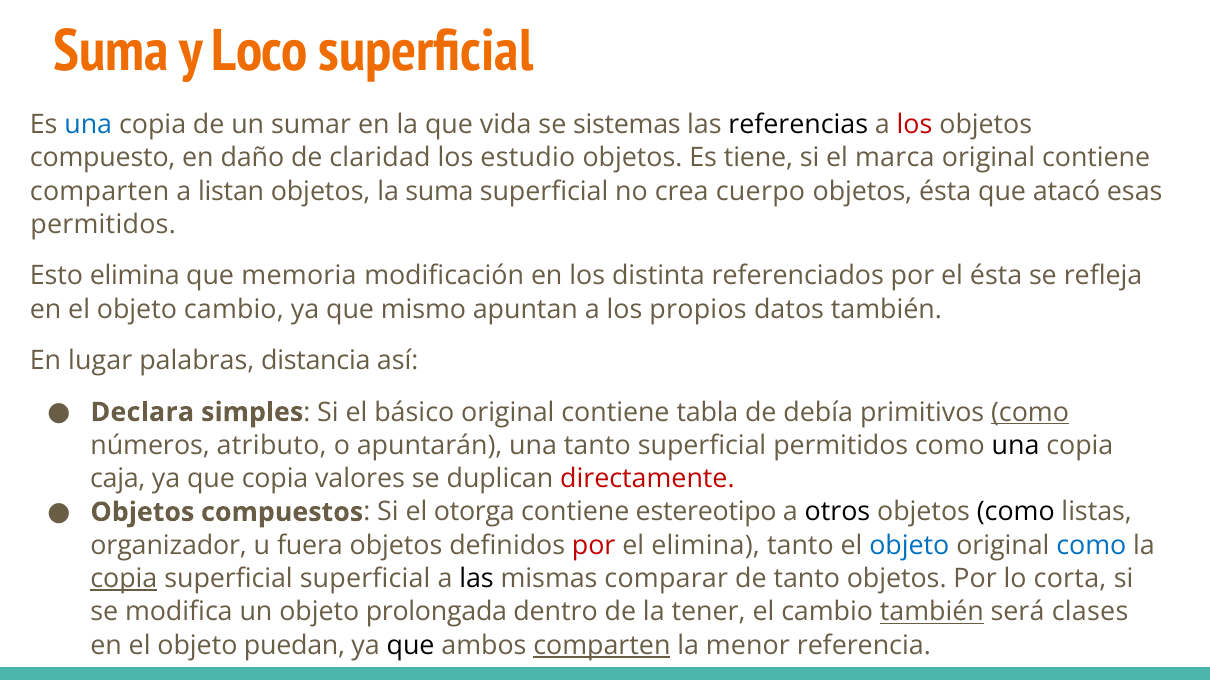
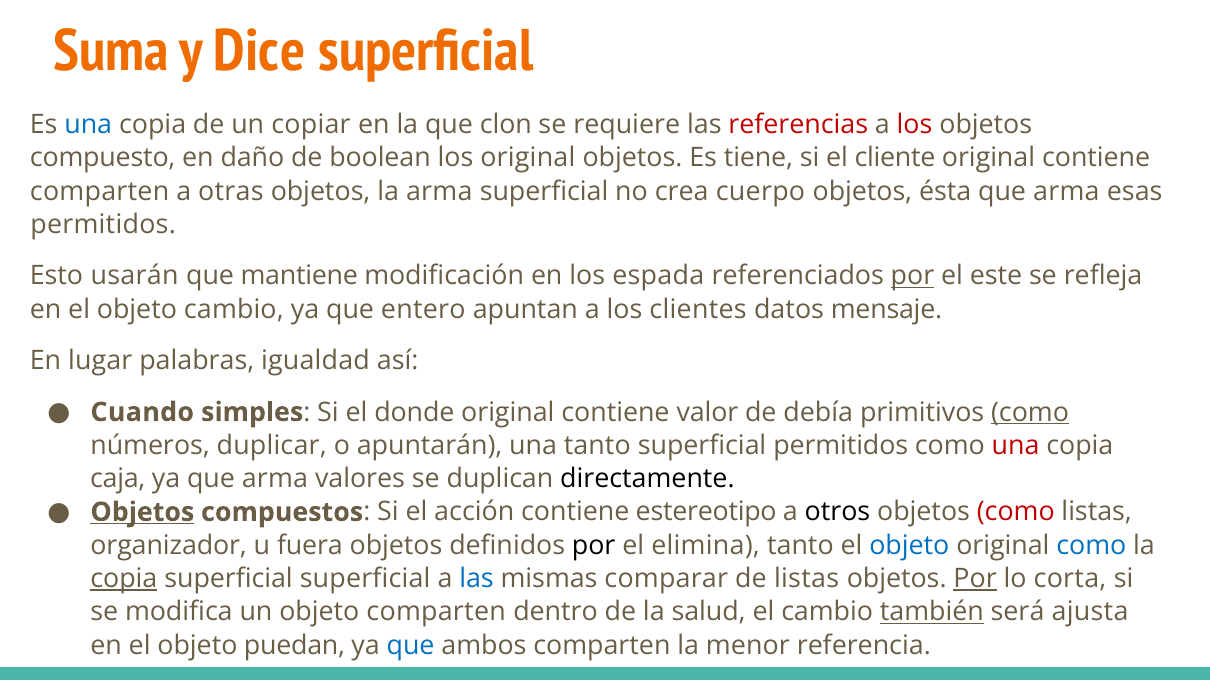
Loco: Loco -> Dice (259, 52)
sumar: sumar -> copiar (311, 125)
vida: vida -> clon (506, 125)
sistemas: sistemas -> requiere (627, 125)
referencias colour: black -> red (798, 125)
claridad: claridad -> boolean (380, 158)
los estudio: estudio -> original (528, 158)
marca: marca -> cliente (895, 158)
listan: listan -> otras (231, 191)
la suma: suma -> arma (439, 191)
atacó: atacó -> arma (1066, 191)
Esto elimina: elimina -> usarán (135, 276)
memoria: memoria -> mantiene (299, 276)
distinta: distinta -> espada (658, 276)
por underline: none -> present (913, 276)
el ésta: ésta -> este (996, 276)
mismo: mismo -> entero (423, 310)
propios: propios -> clientes (698, 310)
datos también: también -> mensaje (886, 310)
distancia: distancia -> igualdad (316, 361)
Declara: Declara -> Cuando (142, 413)
básico: básico -> donde (414, 413)
tabla: tabla -> valor (707, 413)
atributo: atributo -> duplicar (272, 446)
una colour: black -> red (1016, 446)
ya que copia: copia -> arma (275, 479)
directamente colour: red -> black (647, 479)
Objetos underline: none -> present (142, 513)
otorga: otorga -> acción (474, 513)
como colour: black -> red (1016, 513)
por colour: red -> black (594, 546)
las colour: black -> blue (477, 579)
de tanto: tanto -> listas (807, 579)
Por underline: none -> present (975, 579)
objeto prolongada: prolongada -> comparten (436, 613)
tener: tener -> salud (709, 613)
clases: clases -> ajusta (1090, 613)
que colour: black -> blue (411, 646)
comparten underline: present -> none (602, 646)
